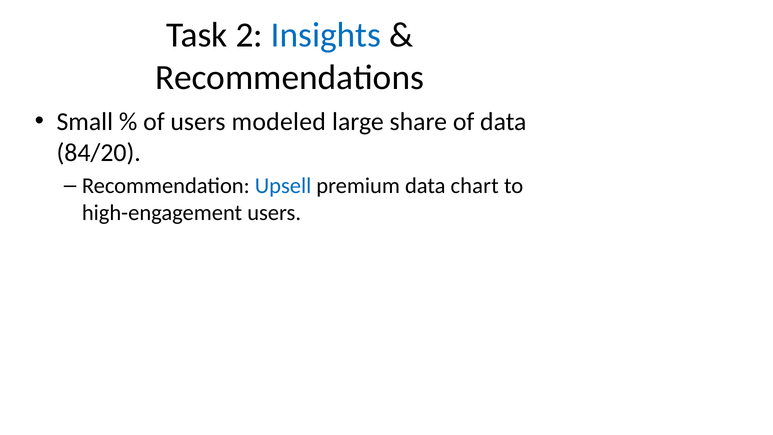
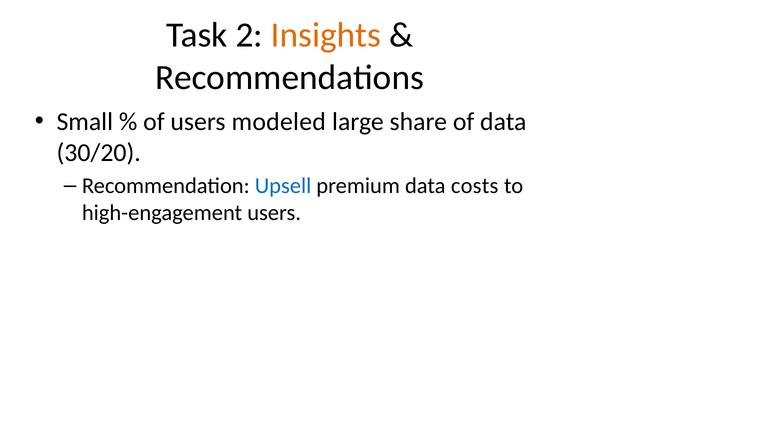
Insights colour: blue -> orange (326, 35)
84/20: 84/20 -> 30/20 (99, 153)
chart: chart -> costs (475, 186)
